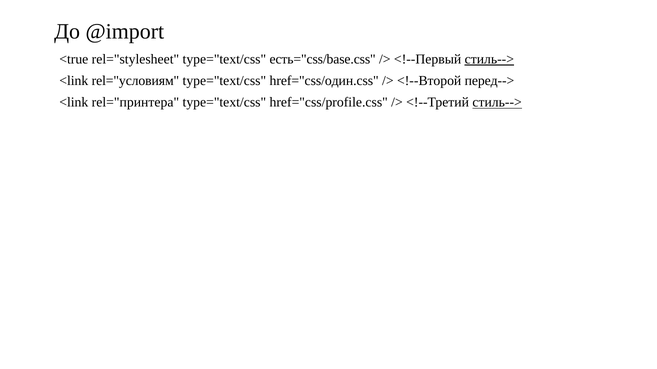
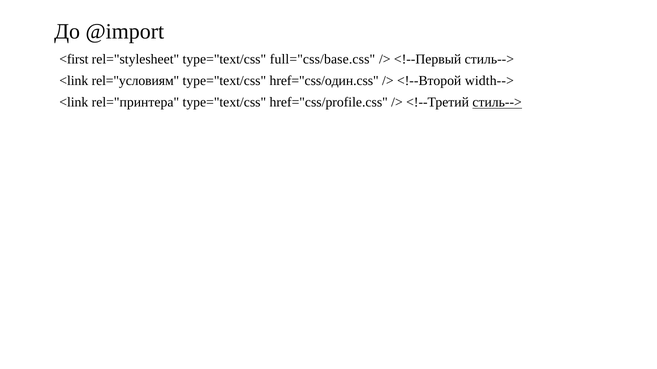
<true: <true -> <first (74, 59)
есть="css/base.css: есть="css/base.css -> full="css/base.css (323, 59)
стиль--> underline: present -> none (489, 59)
перед-->: перед--> -> width--> (489, 81)
